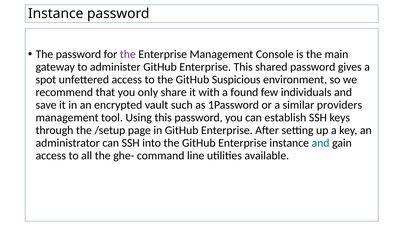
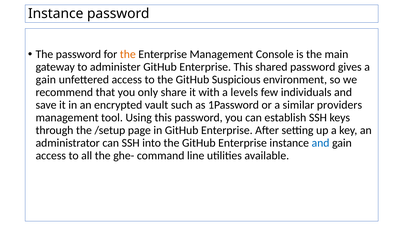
the colour: purple -> orange (128, 54)
spot: spot -> gain (46, 80)
found: found -> levels (244, 92)
